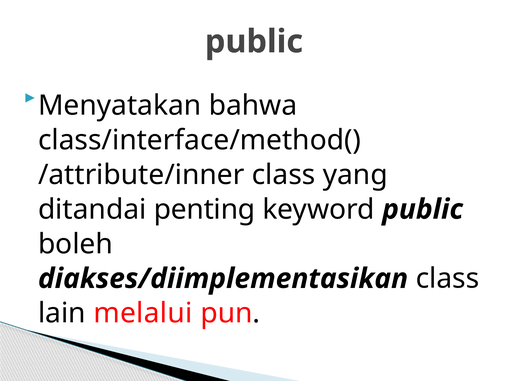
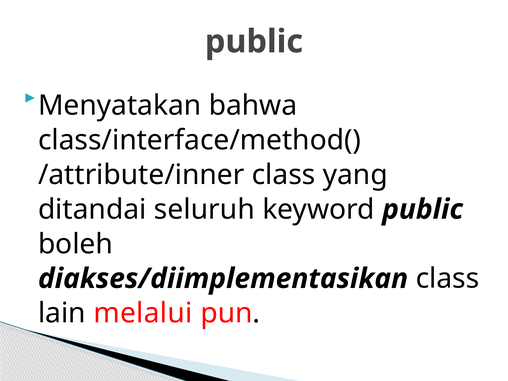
penting: penting -> seluruh (204, 209)
